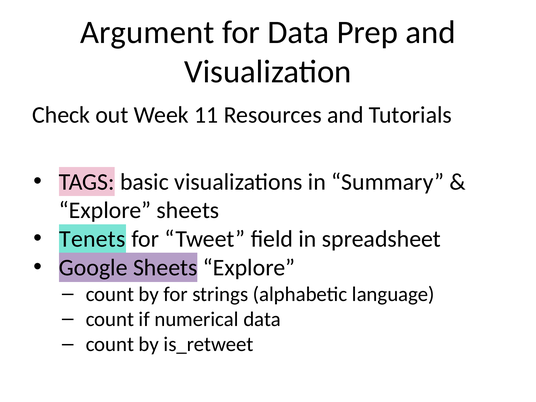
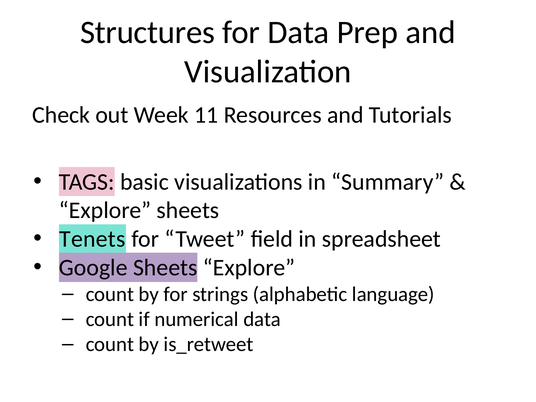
Argument: Argument -> Structures (147, 32)
